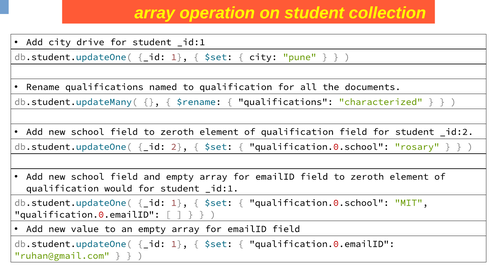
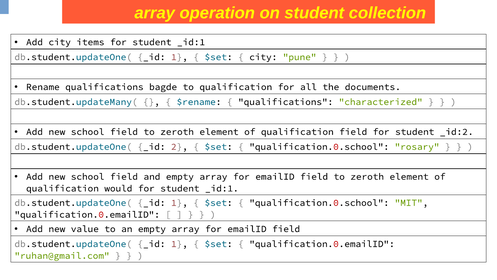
drive: drive -> items (90, 42)
named: named -> bagde (163, 87)
